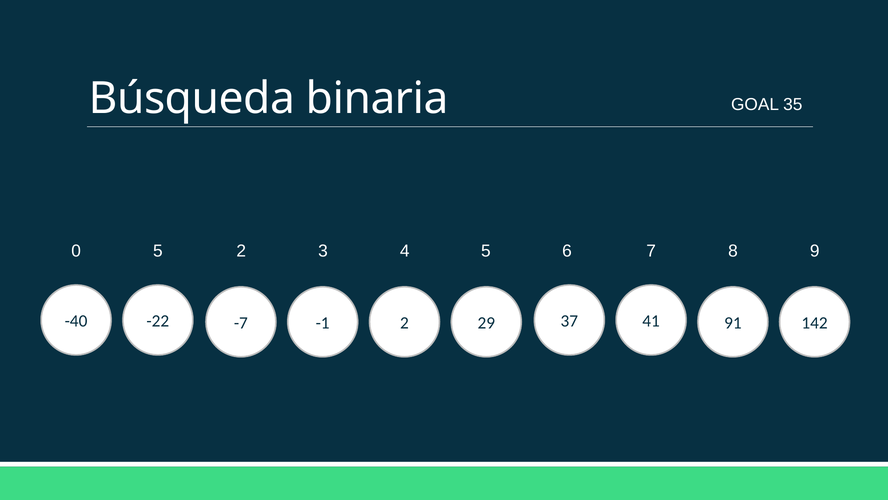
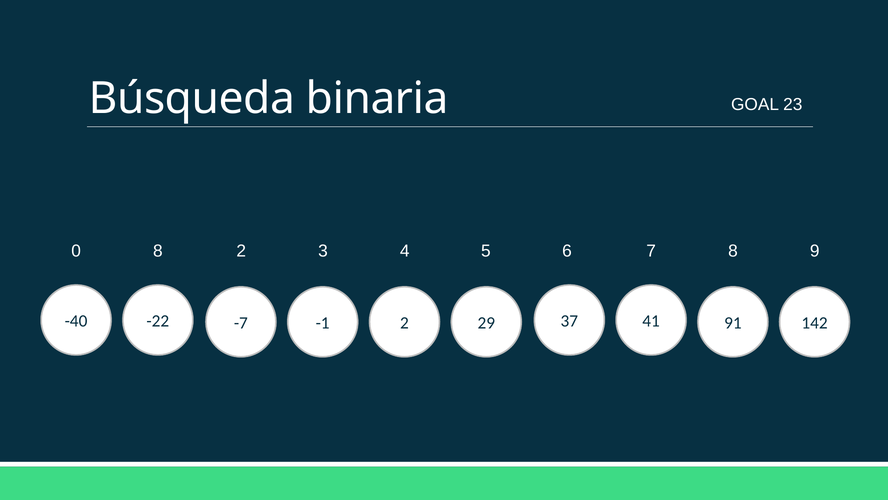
35: 35 -> 23 (793, 105)
0 5: 5 -> 8 (158, 251)
